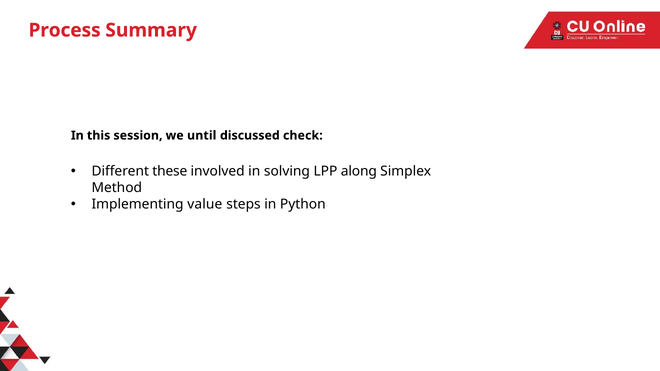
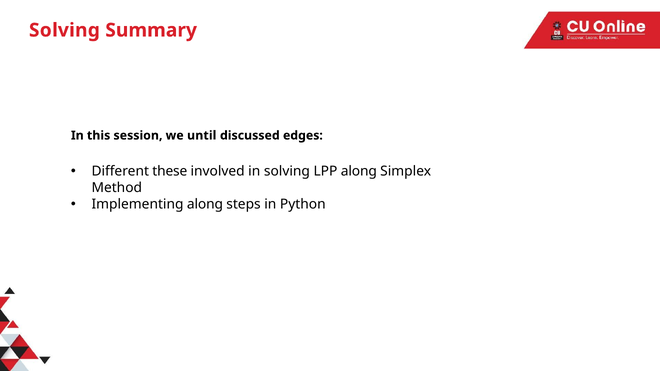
Process: Process -> Solving (64, 30)
check: check -> edges (303, 136)
Implementing value: value -> along (205, 205)
